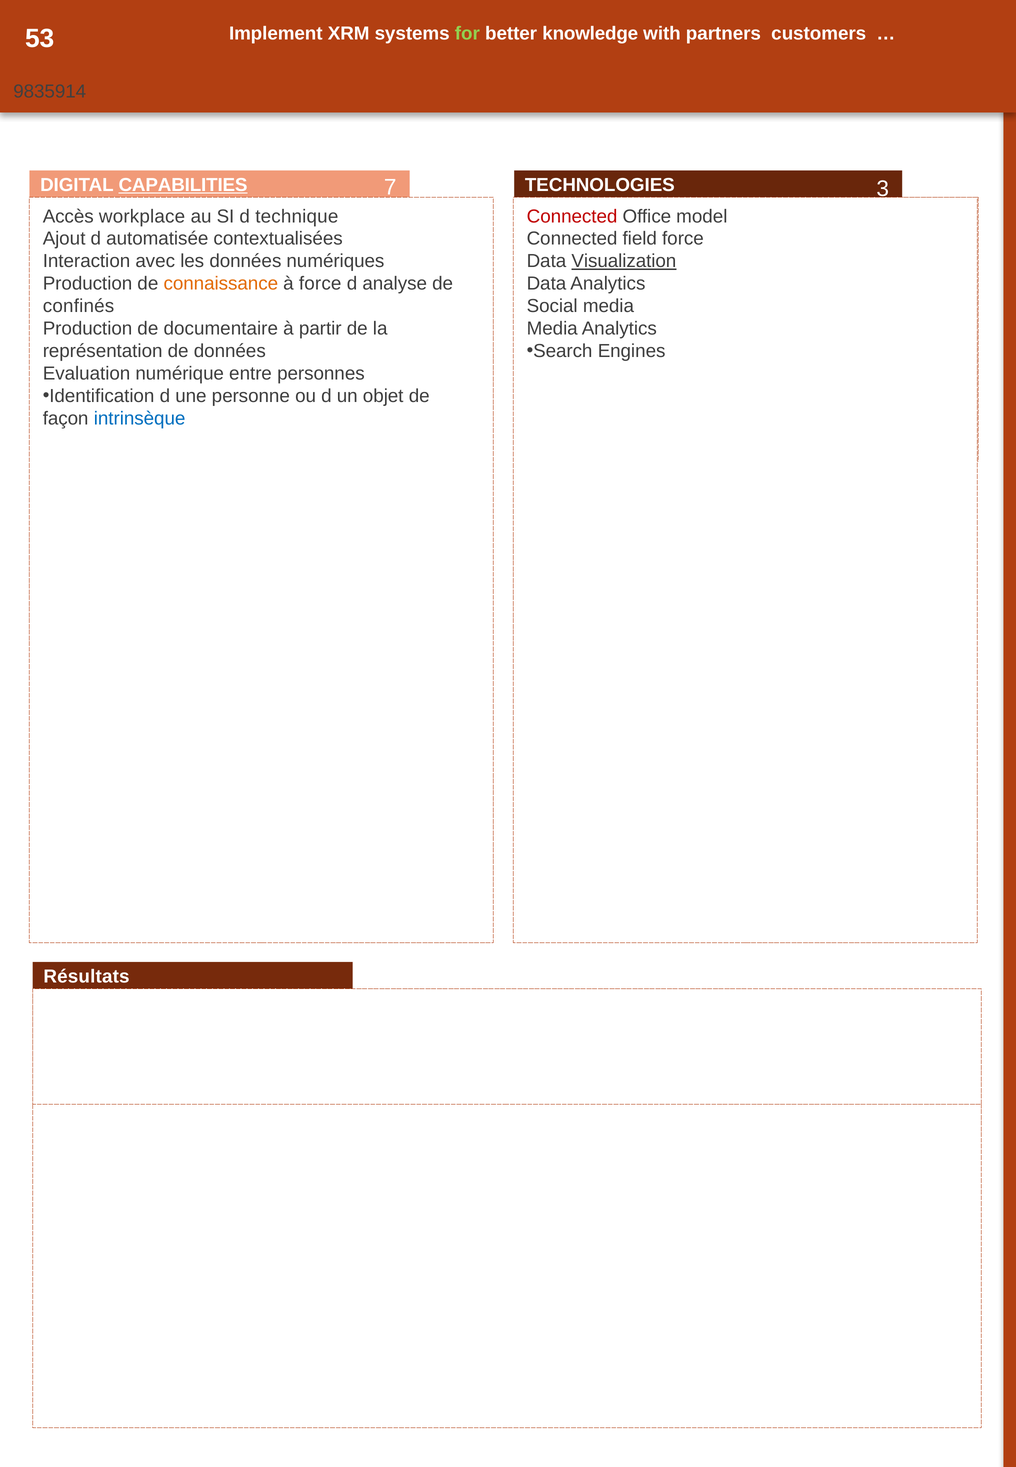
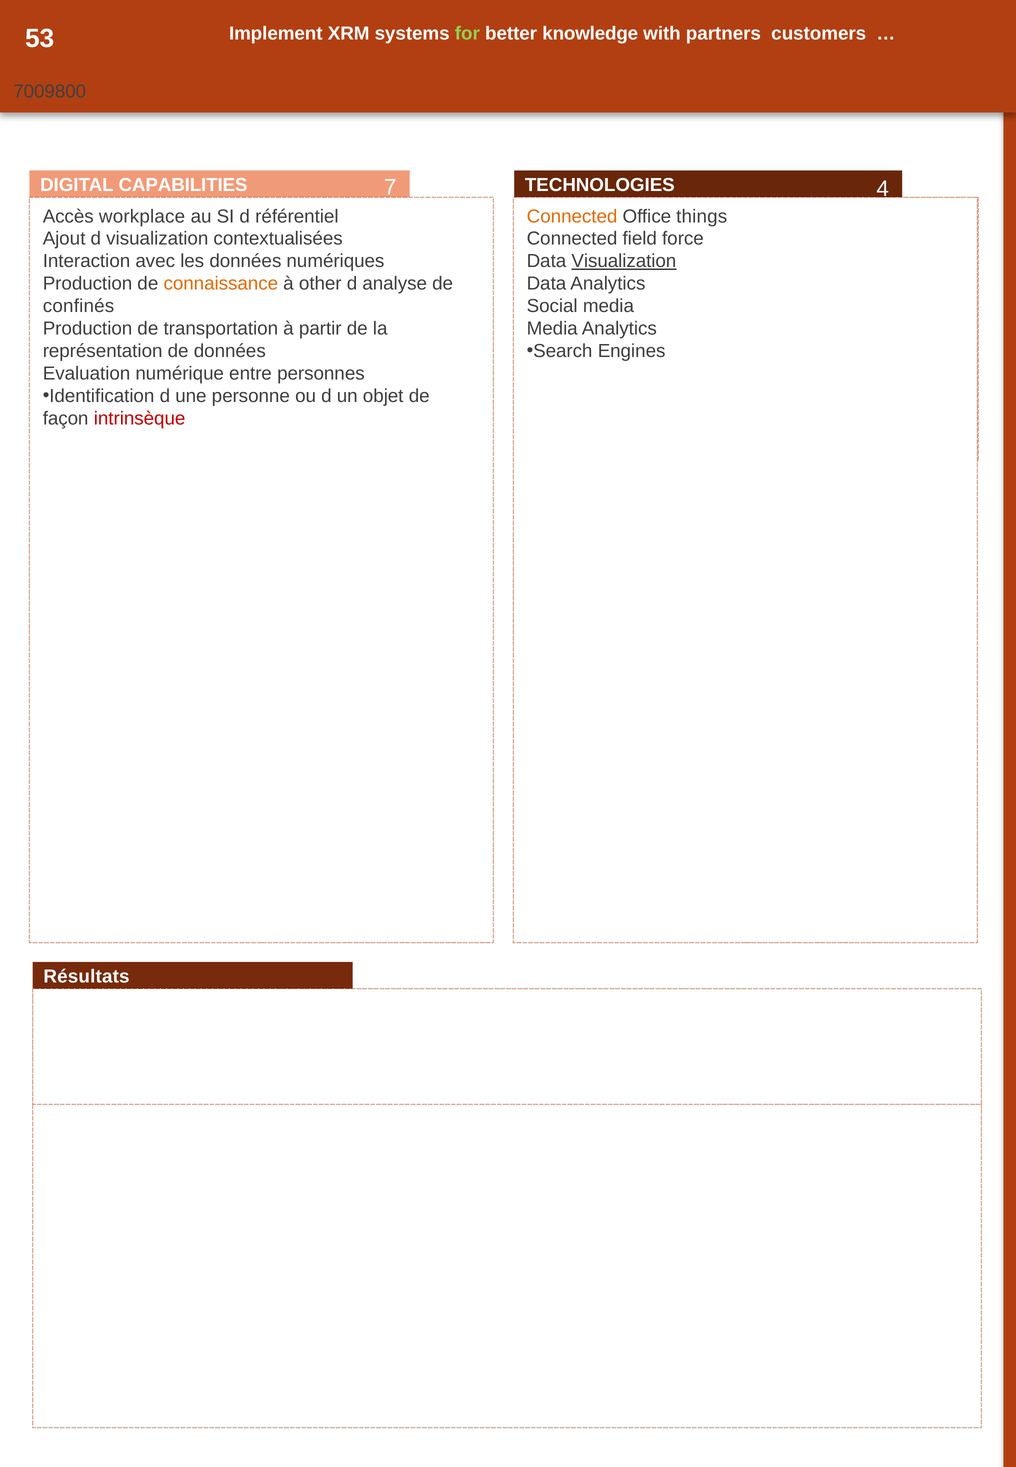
9835914: 9835914 -> 7009800 (50, 91)
CAPABILITIES underline: present -> none (183, 185)
3: 3 -> 4 (883, 189)
technique: technique -> référentiel (297, 216)
Connected colour: red -> orange (572, 216)
model: model -> things (702, 216)
d automatisée: automatisée -> visualization (157, 239)
à force: force -> other (320, 284)
documentaire: documentaire -> transportation (221, 329)
intrinsèque colour: blue -> red (140, 418)
